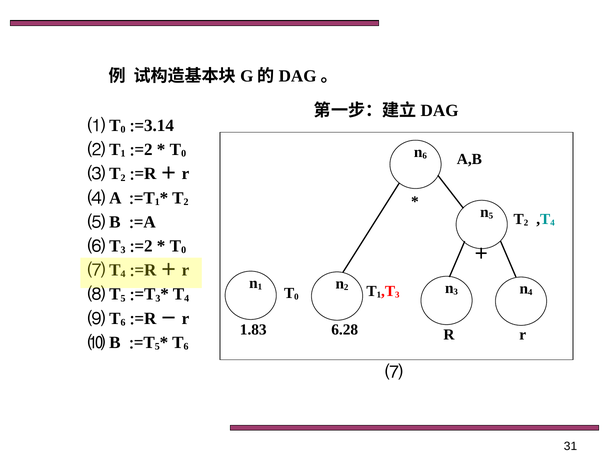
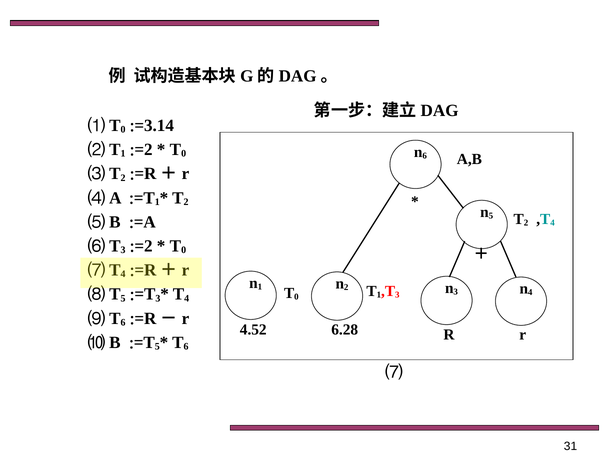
1.83: 1.83 -> 4.52 (253, 329)
